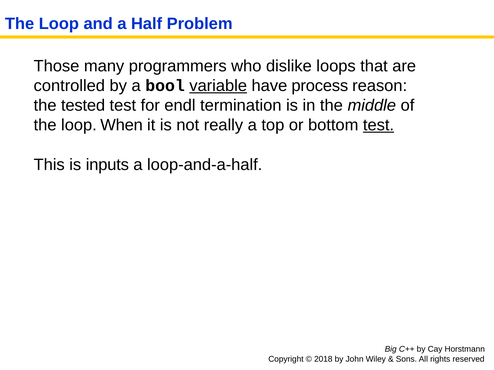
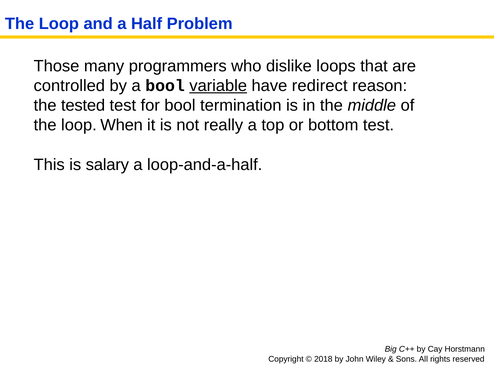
process: process -> redirect (320, 86)
for endl: endl -> bool (180, 106)
test underline: present -> none (379, 125)
inputs: inputs -> salary (107, 165)
